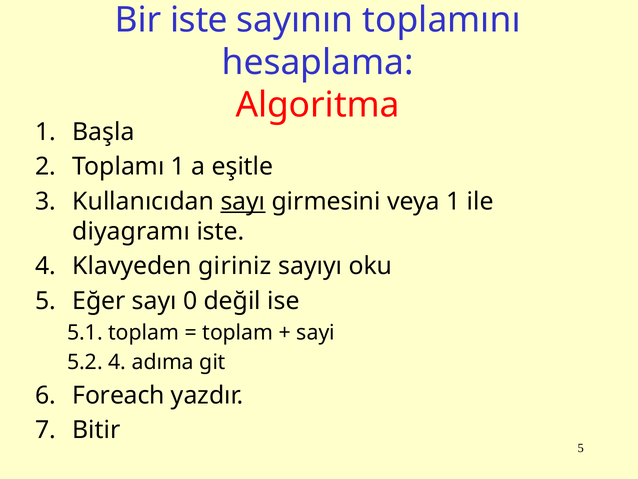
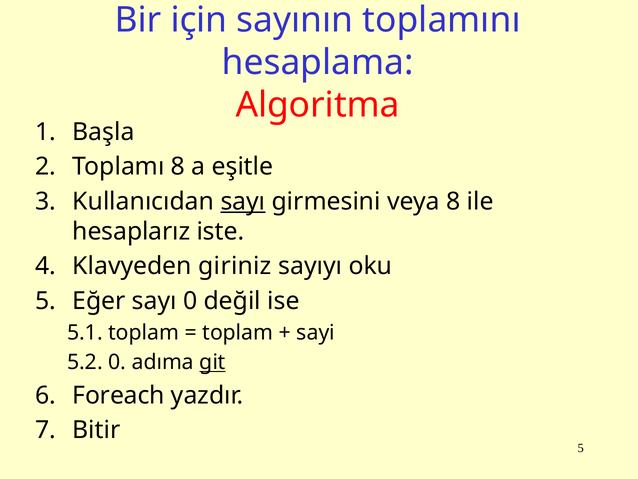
Bir iste: iste -> için (199, 20)
Toplamı 1: 1 -> 8 (178, 167)
veya 1: 1 -> 8 (453, 201)
diyagramı: diyagramı -> hesaplarız (131, 231)
5.2 4: 4 -> 0 (117, 362)
git underline: none -> present (213, 362)
